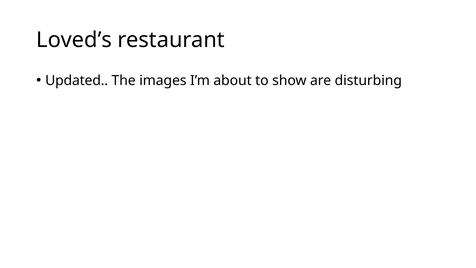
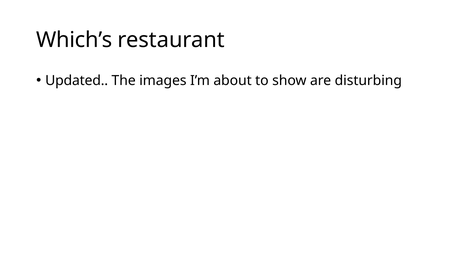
Loved’s: Loved’s -> Which’s (74, 40)
